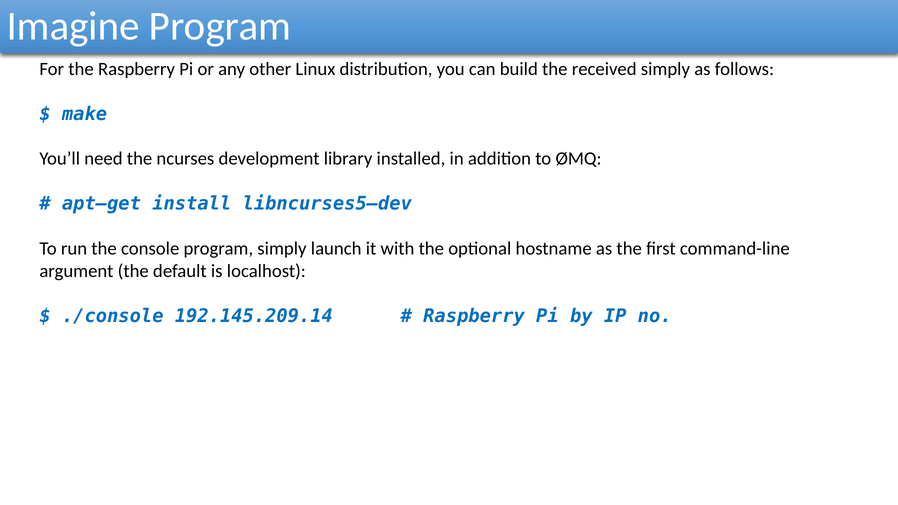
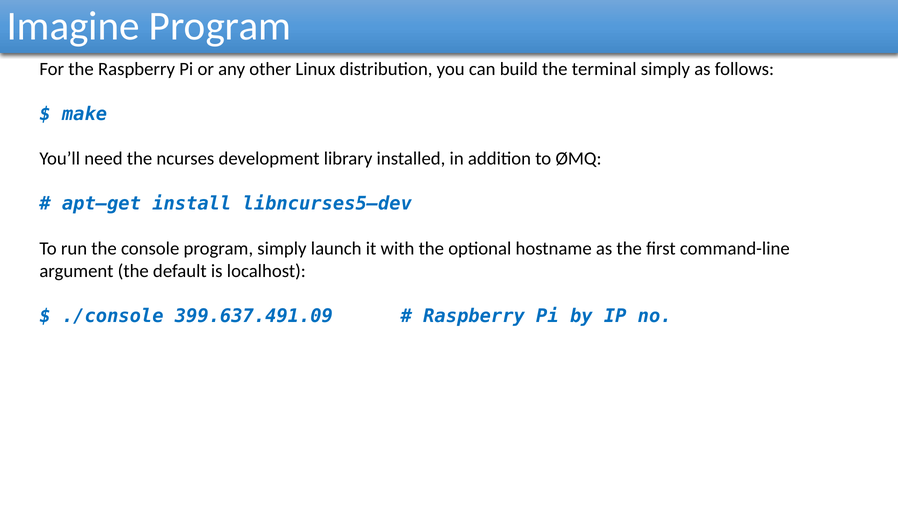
received: received -> terminal (604, 69)
192.145.209.14: 192.145.209.14 -> 399.637.491.09 (254, 316)
